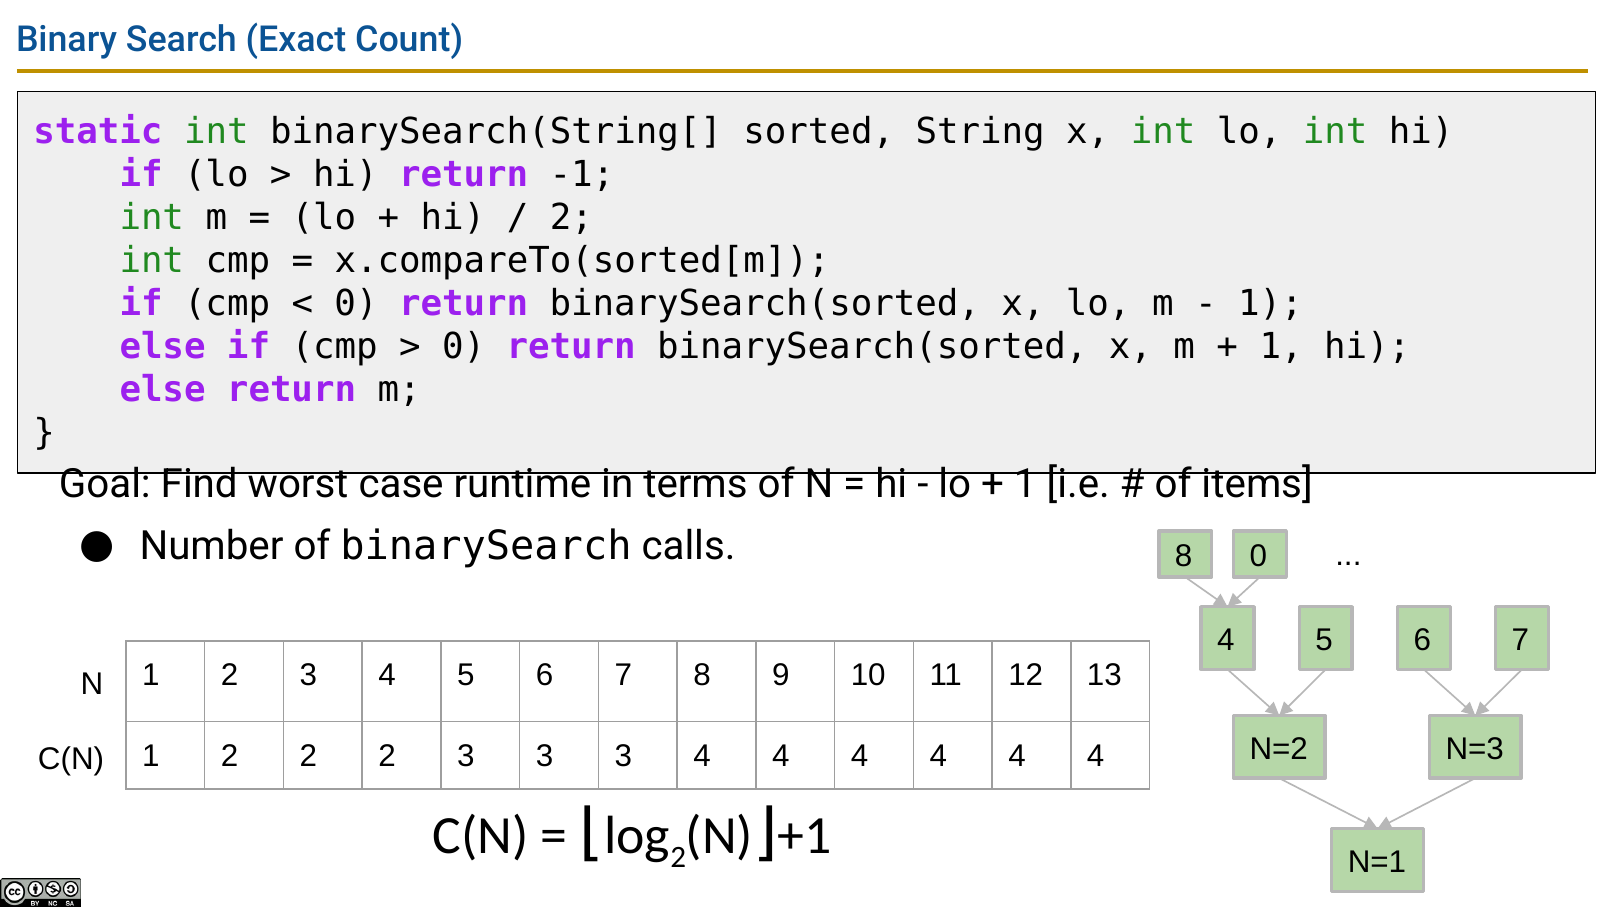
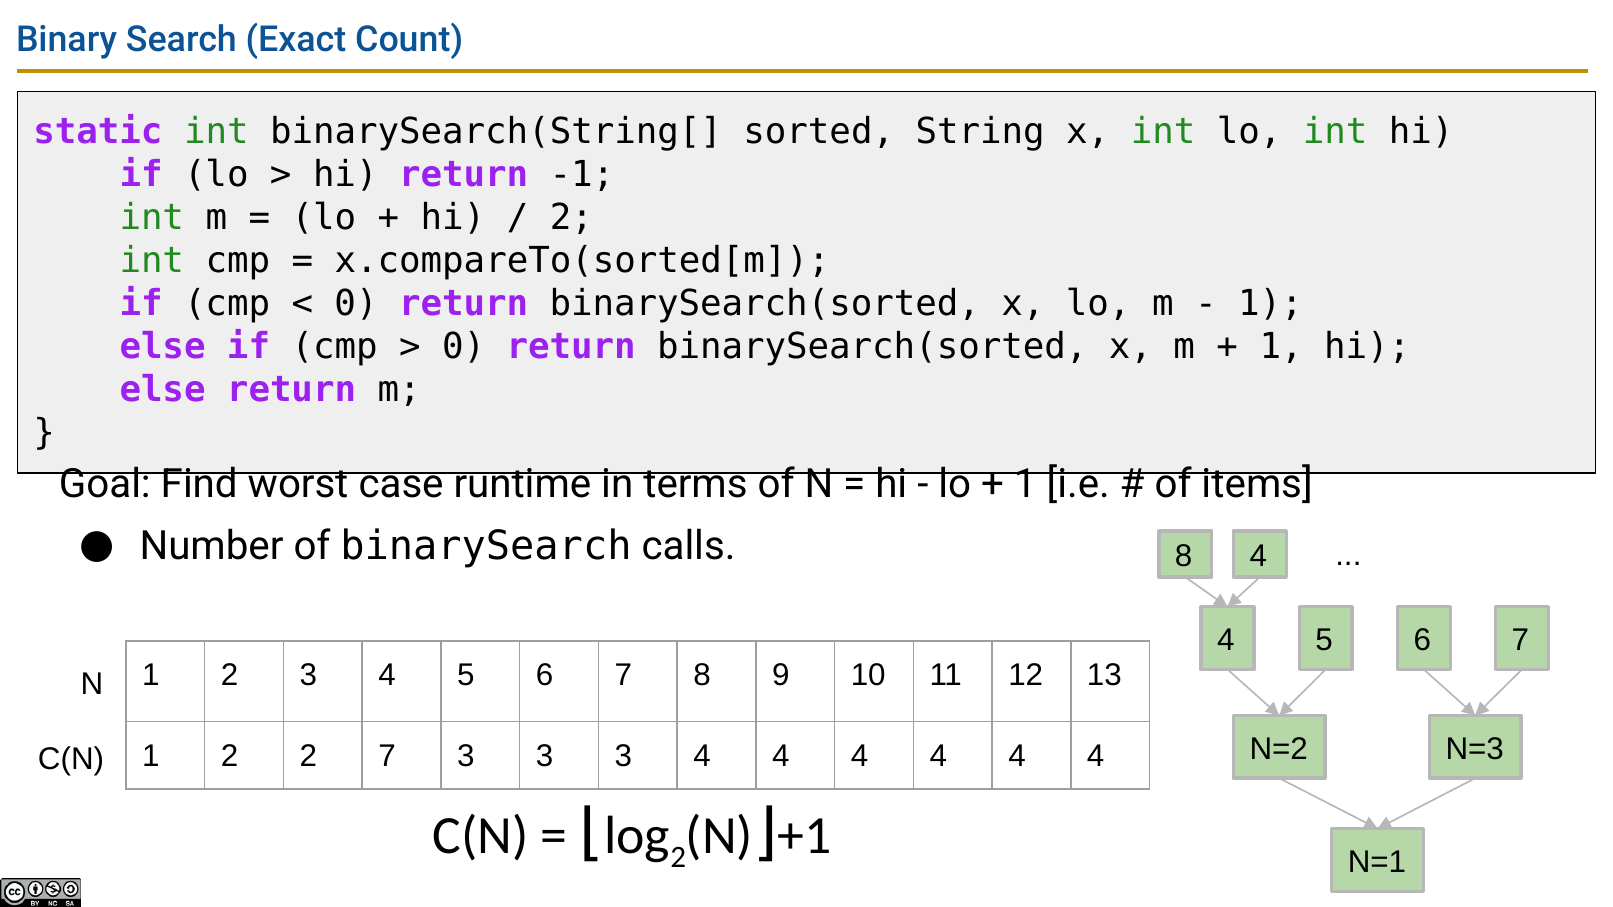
8 0: 0 -> 4 (1258, 557)
2 2 2: 2 -> 7 (387, 756)
